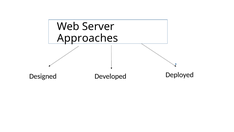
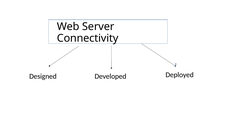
Approaches: Approaches -> Connectivity (88, 38)
